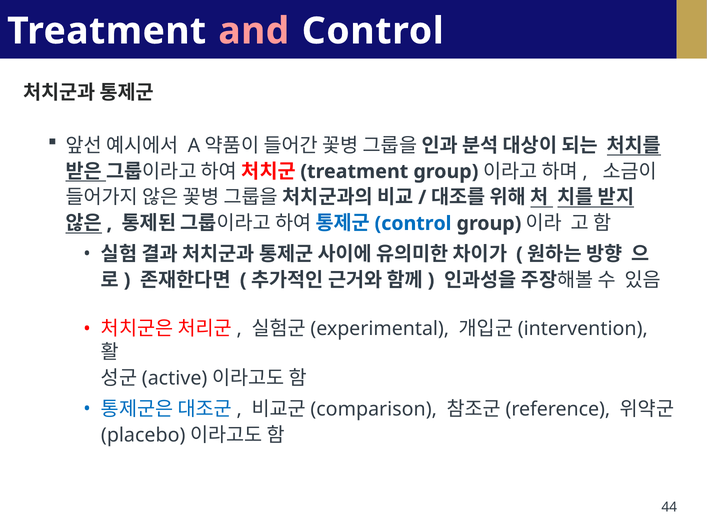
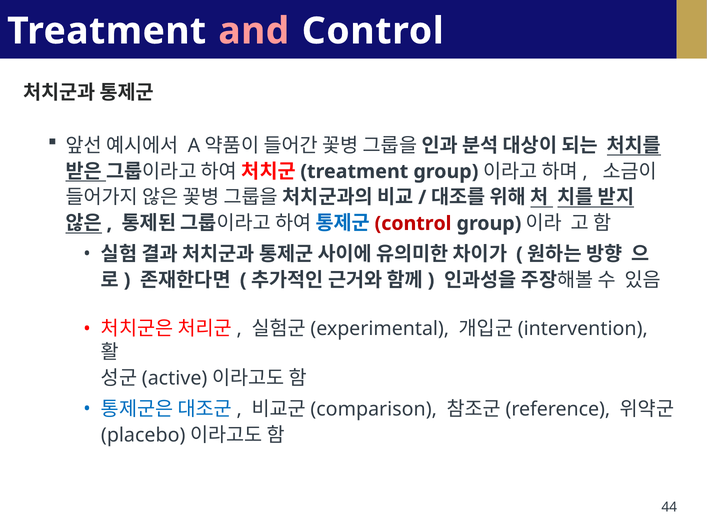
control colour: blue -> red (413, 223)
